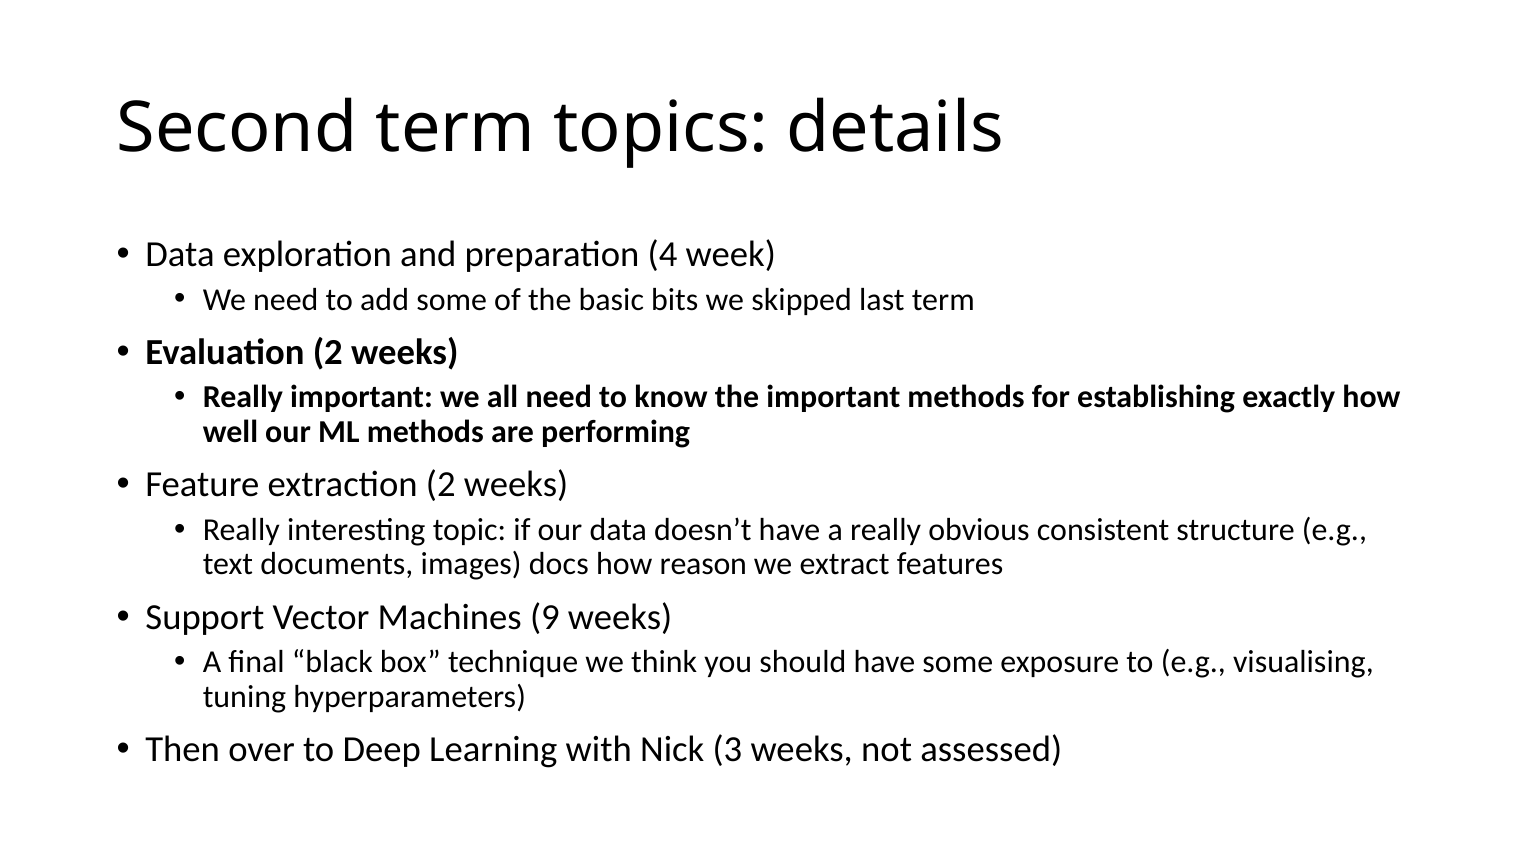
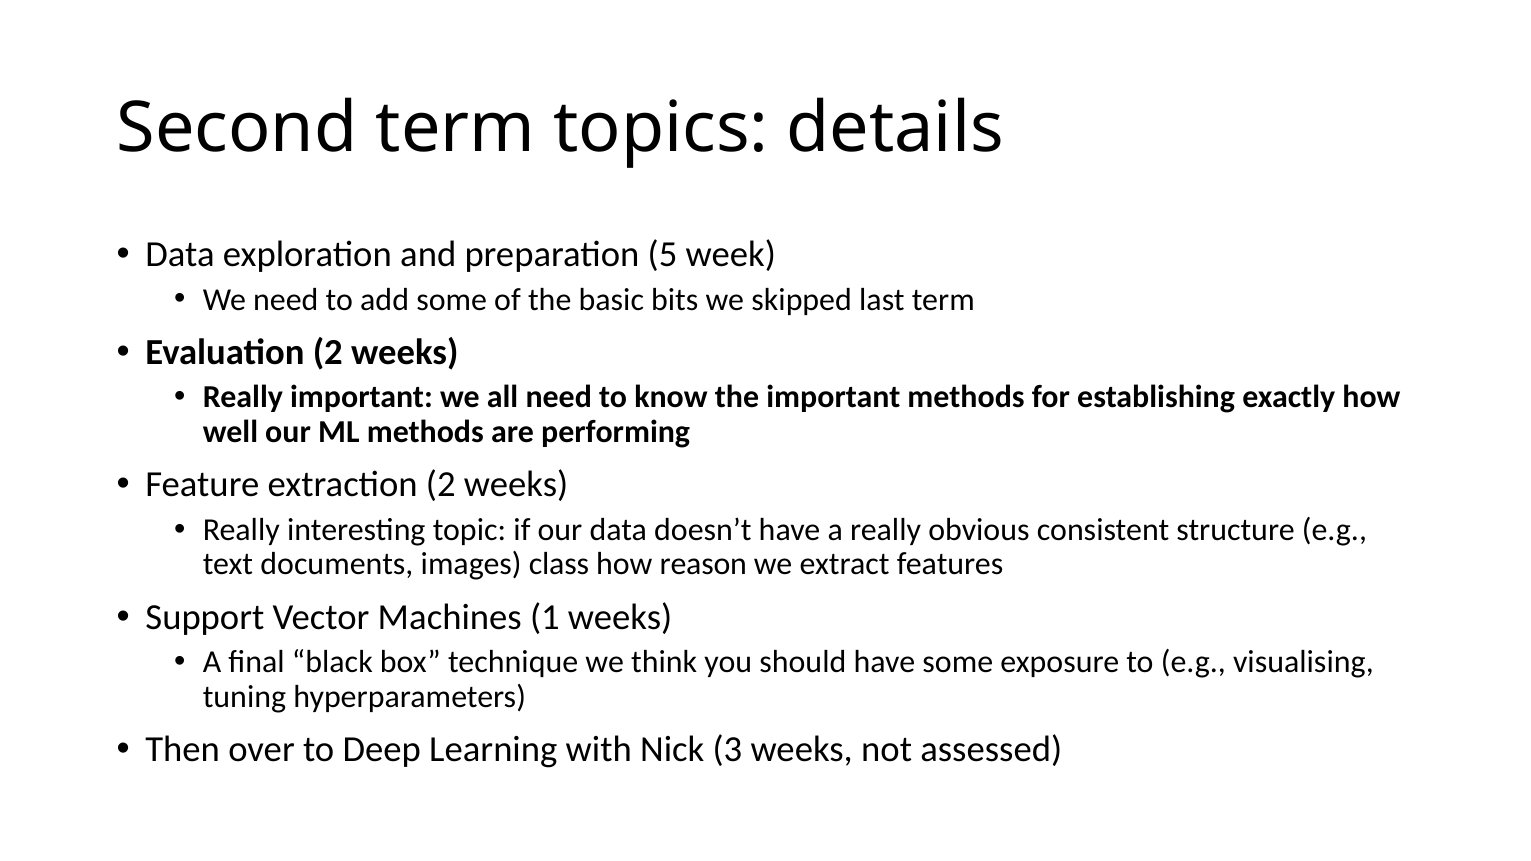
4: 4 -> 5 (663, 255)
docs: docs -> class (559, 564)
9: 9 -> 1 (545, 617)
